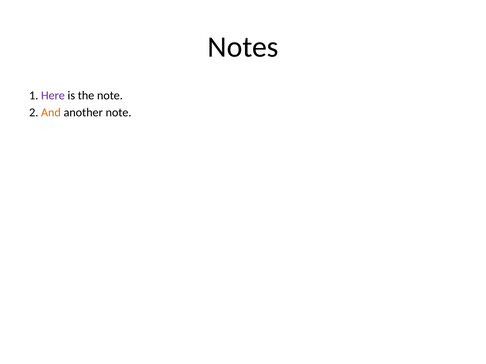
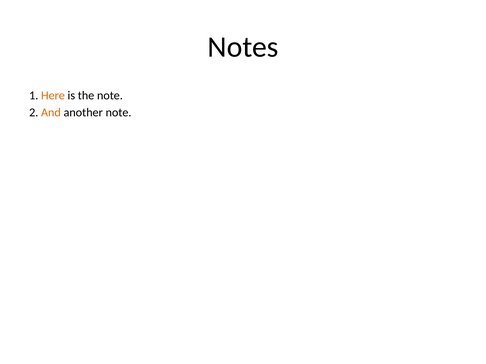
Here colour: purple -> orange (53, 96)
